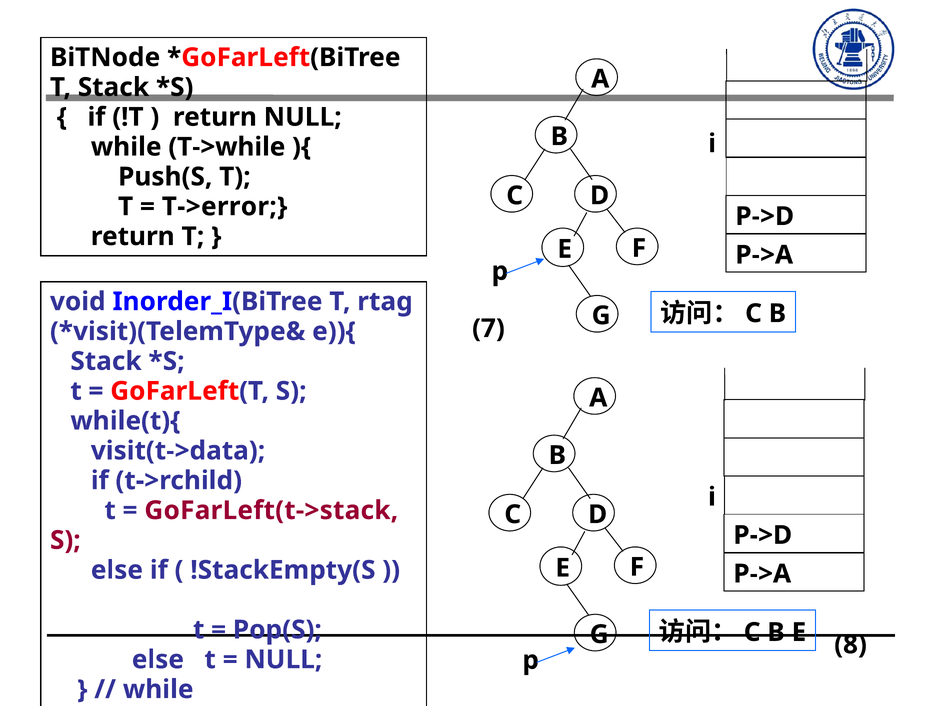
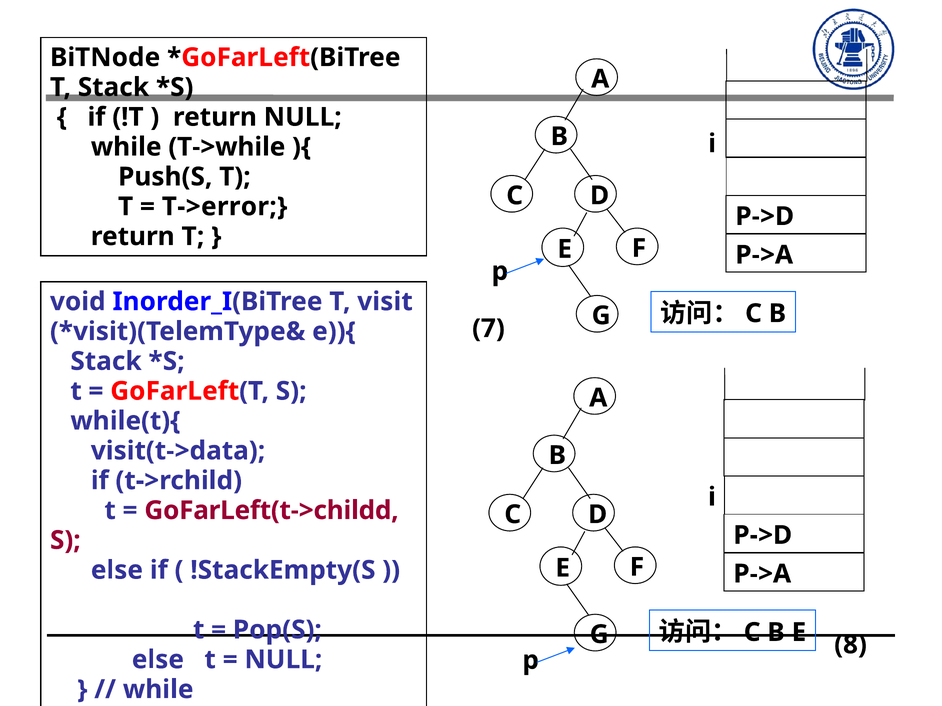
rtag: rtag -> visit (385, 302)
GoFarLeft(t->stack: GoFarLeft(t->stack -> GoFarLeft(t->childd (271, 511)
